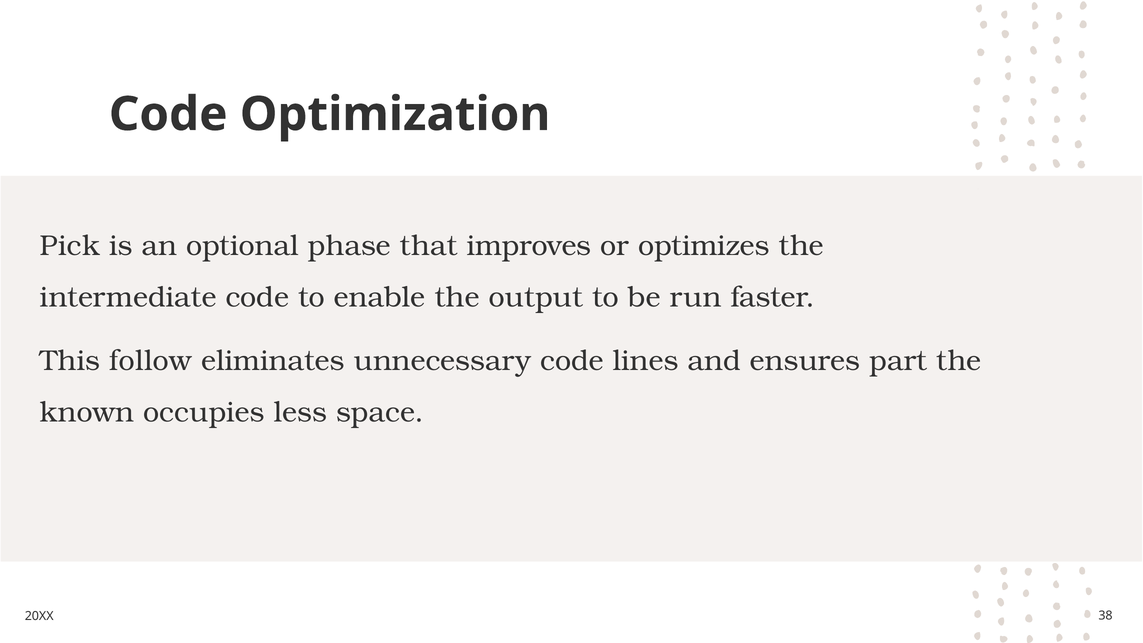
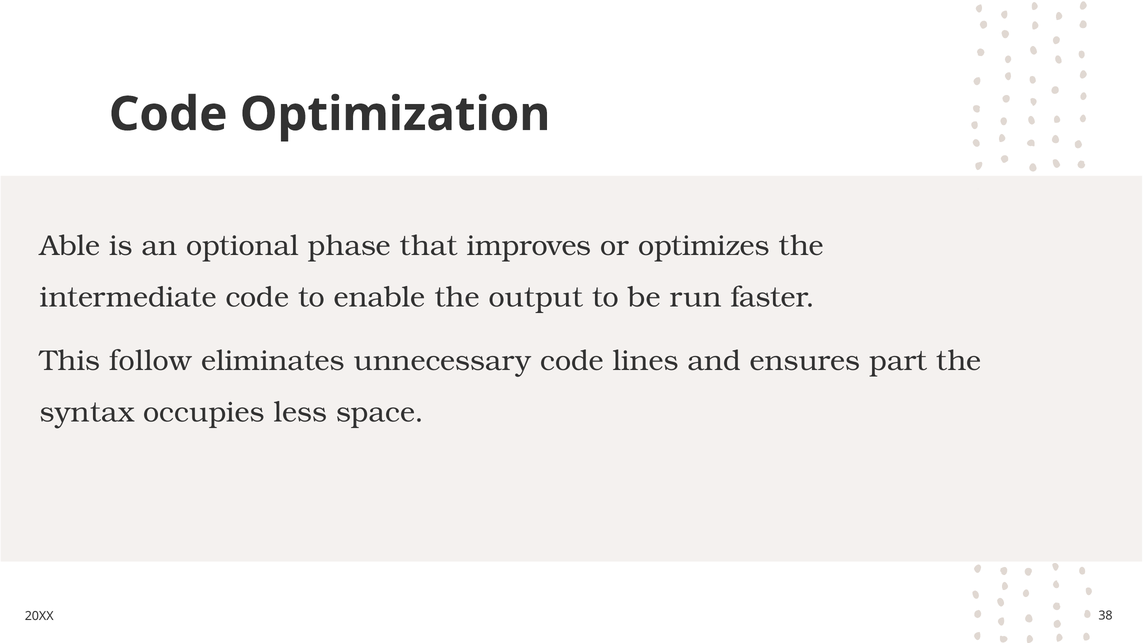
Pick: Pick -> Able (70, 246)
known: known -> syntax (87, 412)
